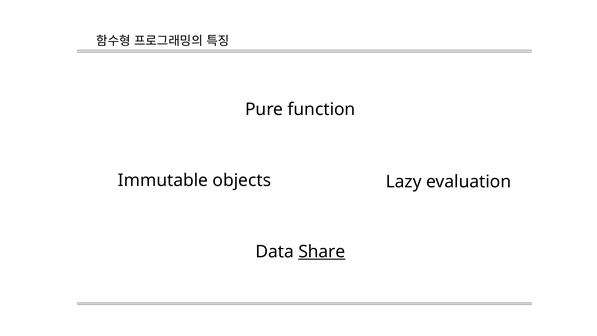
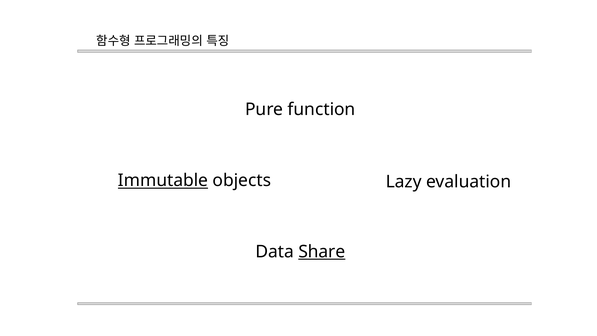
Immutable underline: none -> present (163, 180)
